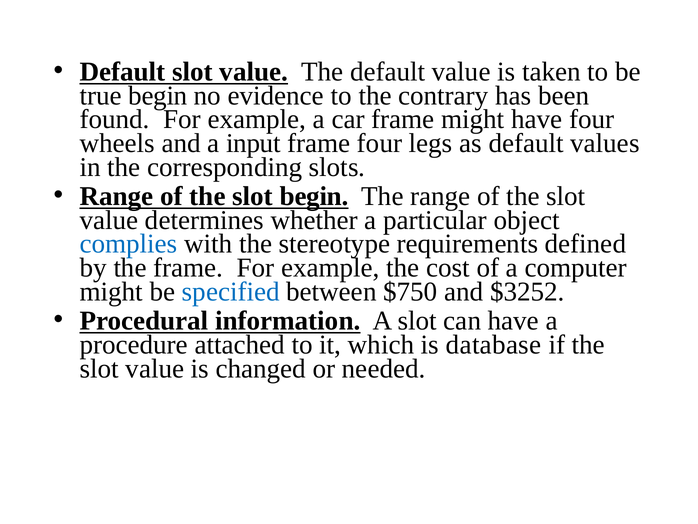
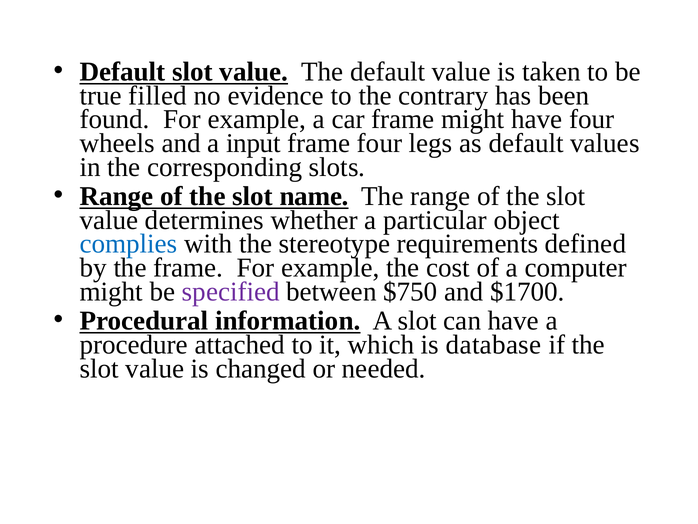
true begin: begin -> filled (158, 96)
slot begin: begin -> name (314, 196)
specified colour: blue -> purple (231, 291)
$3252: $3252 -> $1700 (527, 291)
